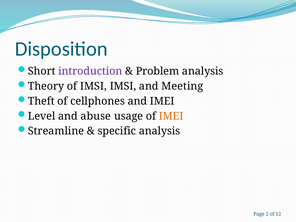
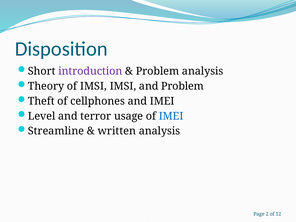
and Meeting: Meeting -> Problem (182, 86)
abuse: abuse -> terror (96, 116)
IMEI colour: orange -> blue (171, 116)
specific: specific -> written (117, 131)
